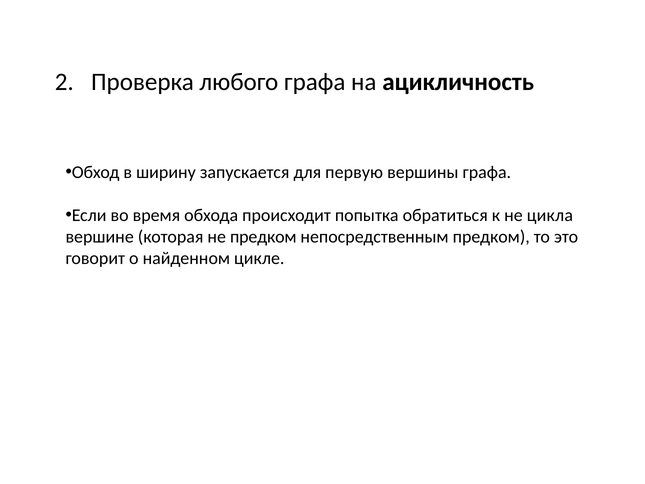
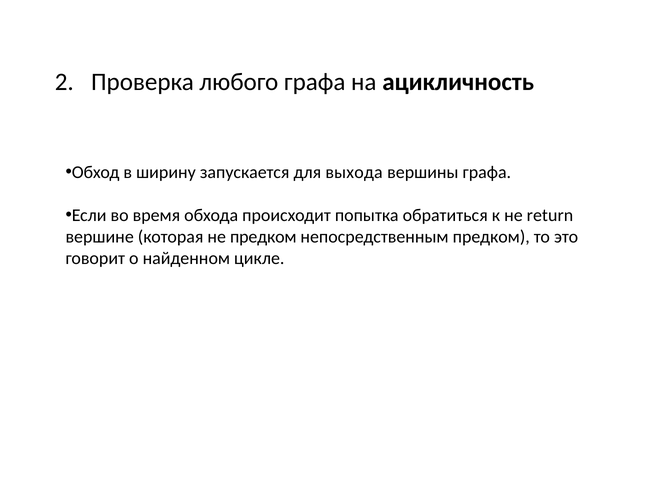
первую: первую -> выхода (354, 172)
цикла: цикла -> return (550, 215)
